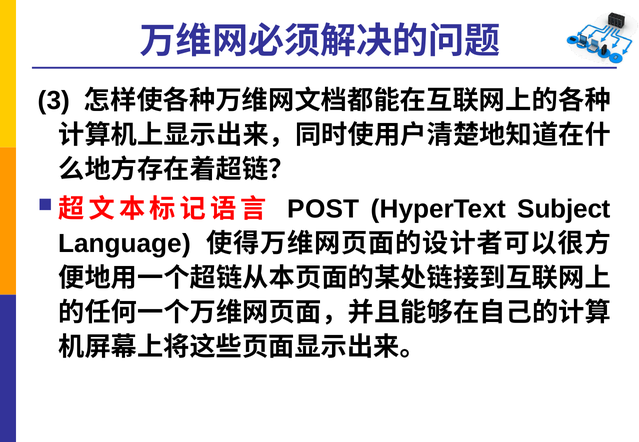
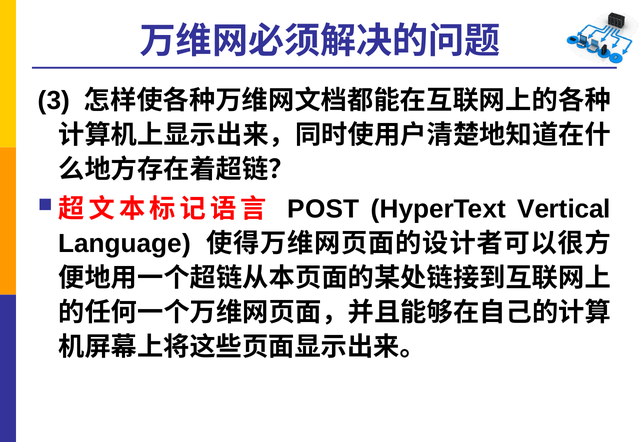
Subject: Subject -> Vertical (564, 209)
